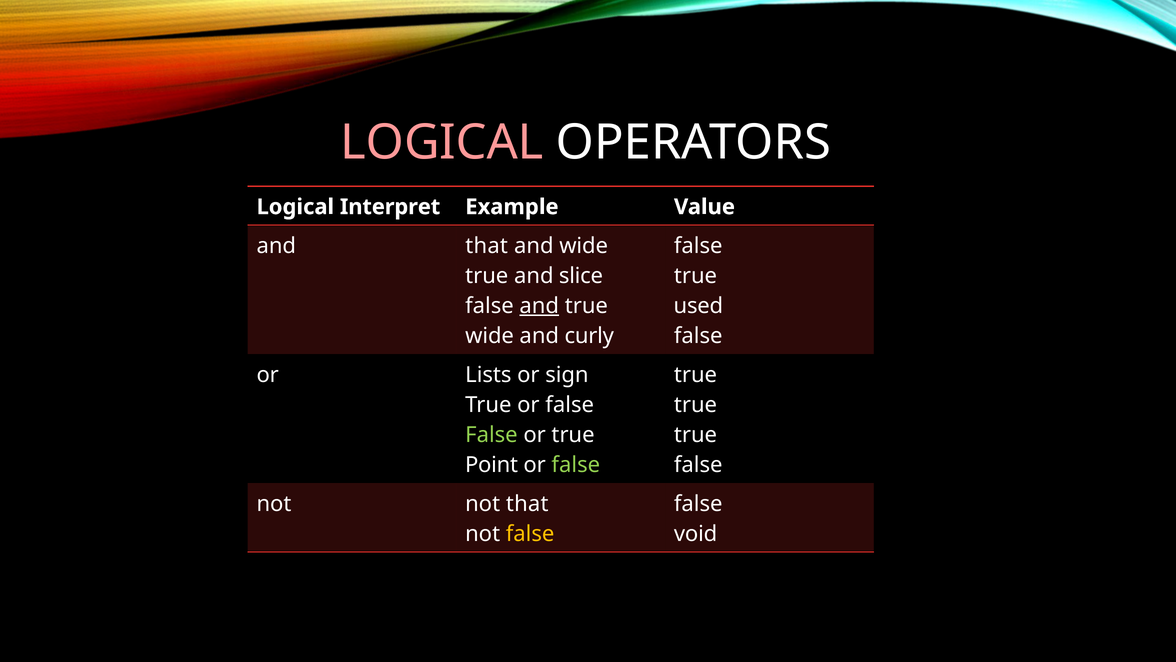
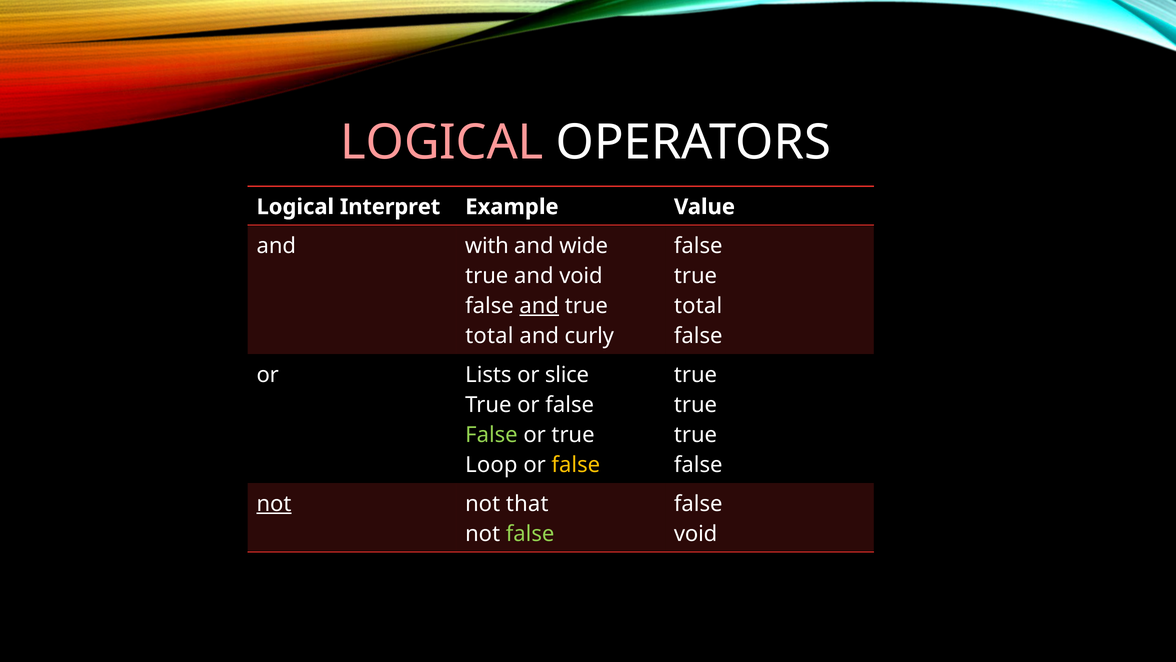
and that: that -> with (487, 246)
and slice: slice -> void (581, 276)
used: used -> total (698, 306)
wide: wide -> total (489, 336)
sign: sign -> slice (567, 374)
Point: Point -> Loop (491, 464)
false colour: light green -> yellow (576, 464)
not underline: none -> present (274, 503)
false colour: yellow -> light green (530, 533)
